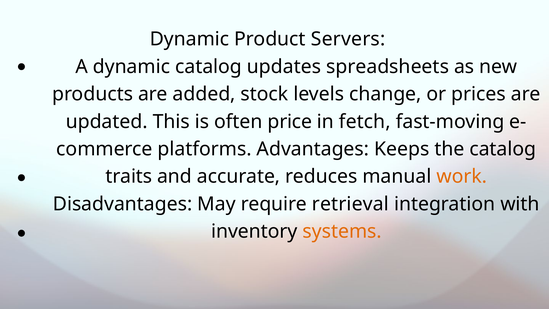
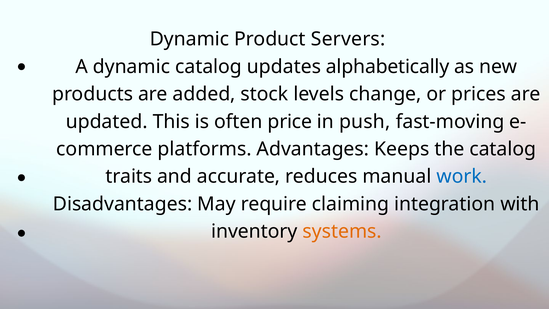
spreadsheets: spreadsheets -> alphabetically (388, 67)
fetch: fetch -> push (365, 122)
work colour: orange -> blue (462, 176)
retrieval: retrieval -> claiming (350, 204)
